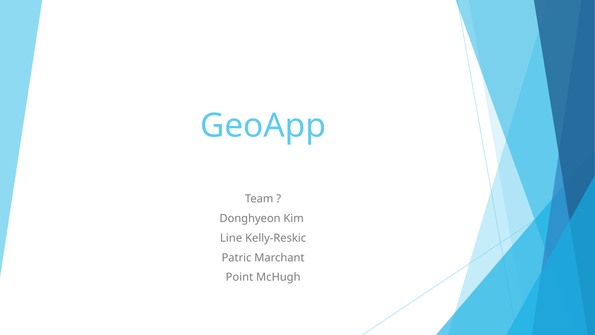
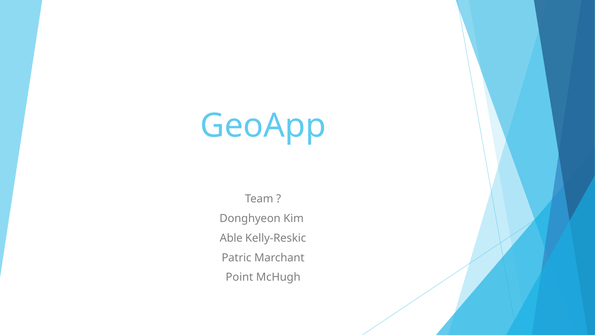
Line: Line -> Able (231, 238)
